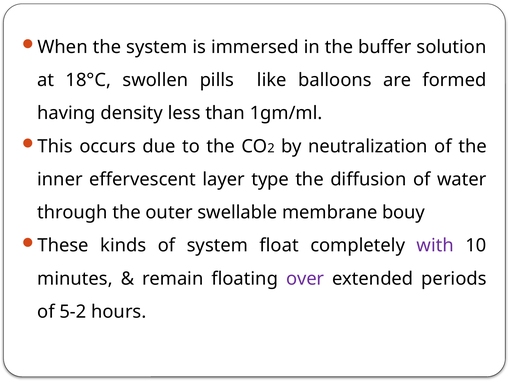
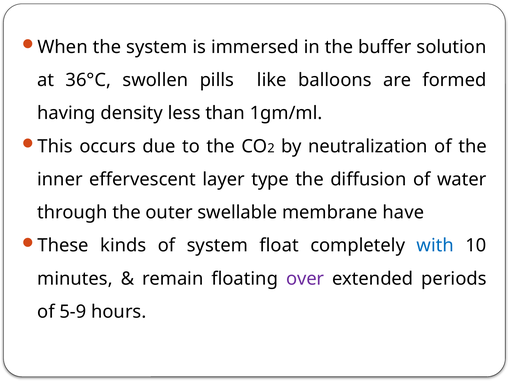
18°C: 18°C -> 36°C (88, 80)
bouy: bouy -> have (403, 212)
with colour: purple -> blue (435, 245)
5-2: 5-2 -> 5-9 (73, 312)
